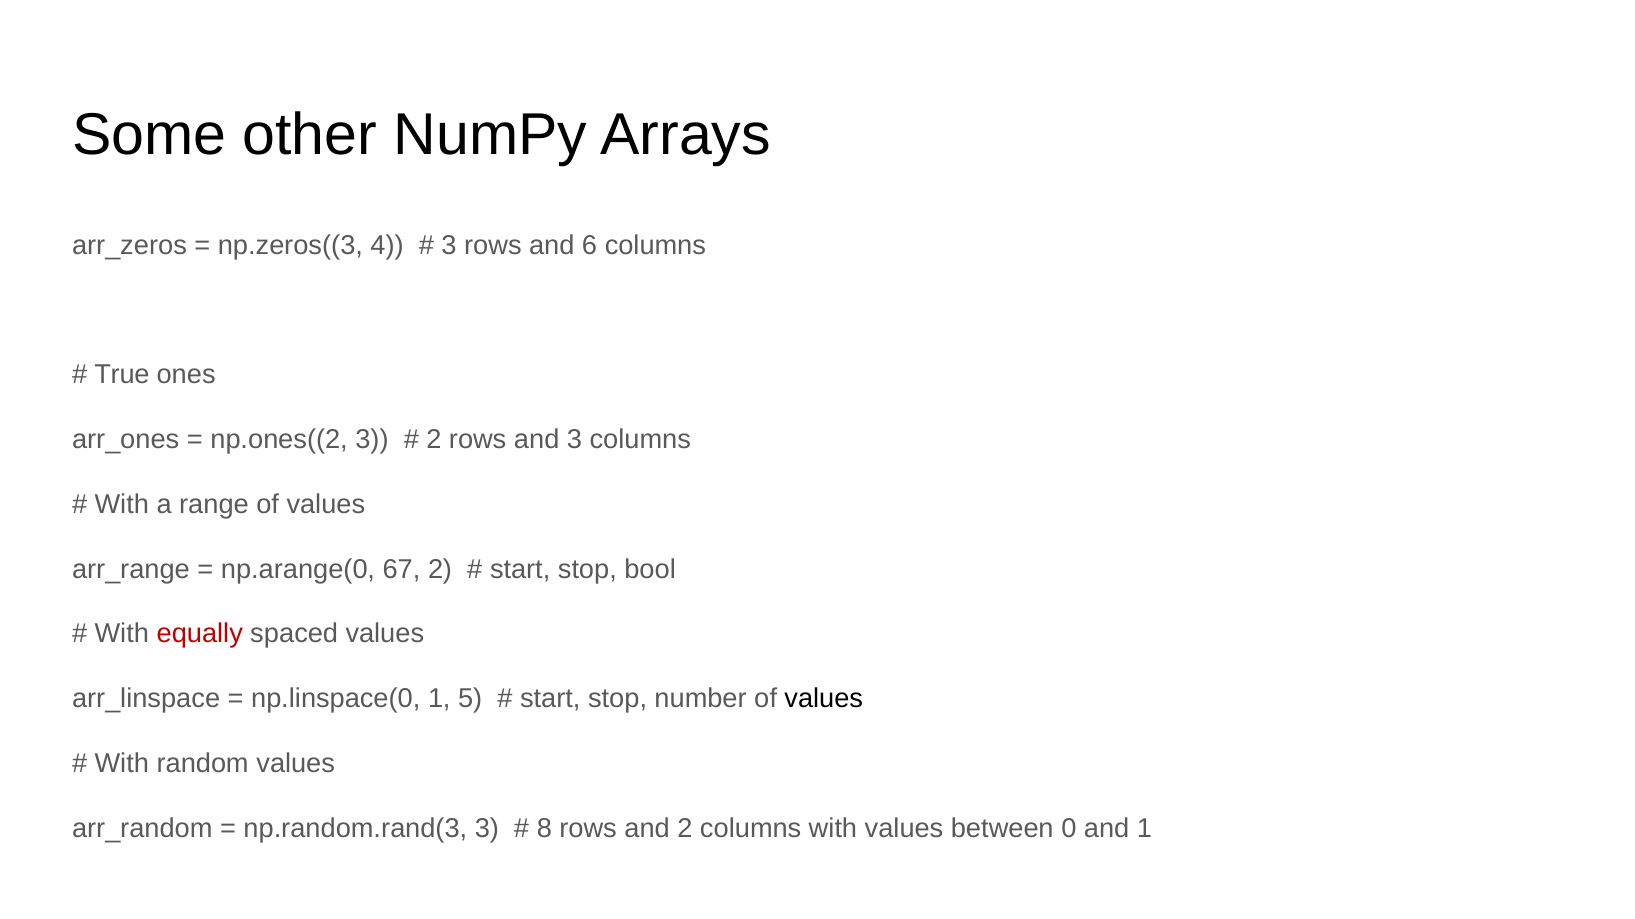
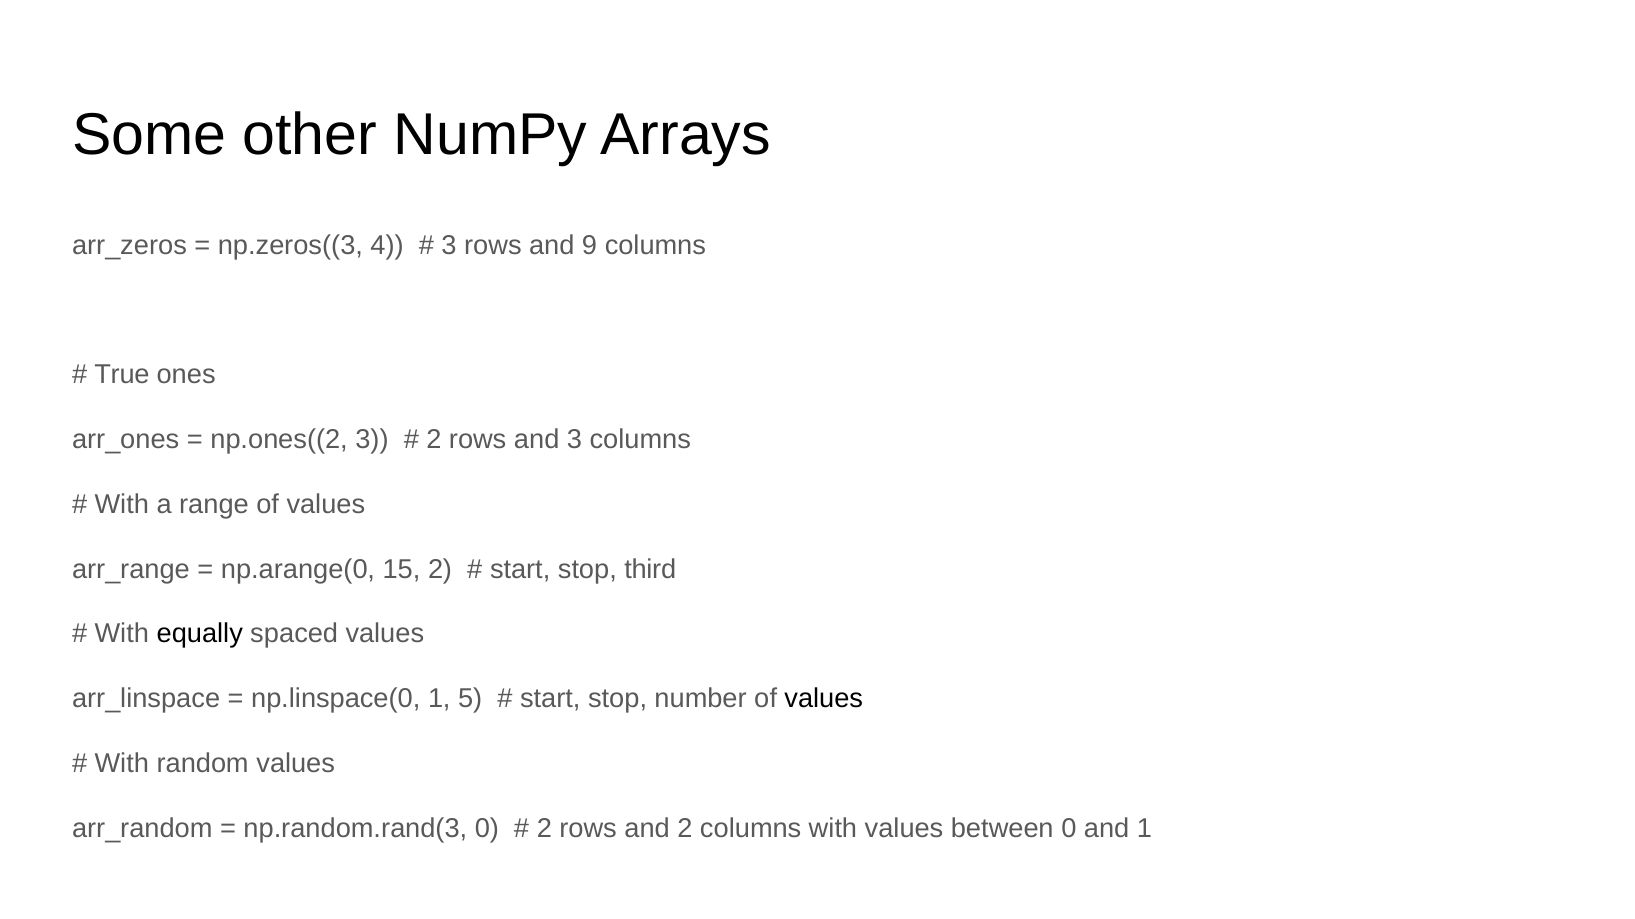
6: 6 -> 9 (590, 246)
67: 67 -> 15 (402, 570)
bool: bool -> third (650, 570)
equally colour: red -> black (200, 634)
np.random.rand(3 3: 3 -> 0 (487, 829)
8: 8 -> 2 (544, 829)
